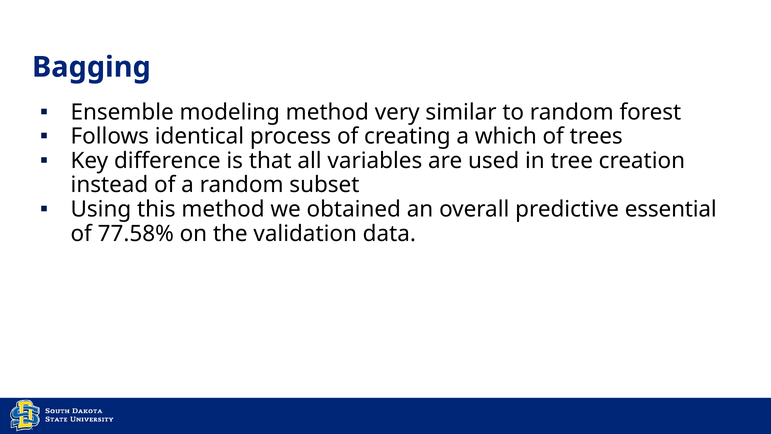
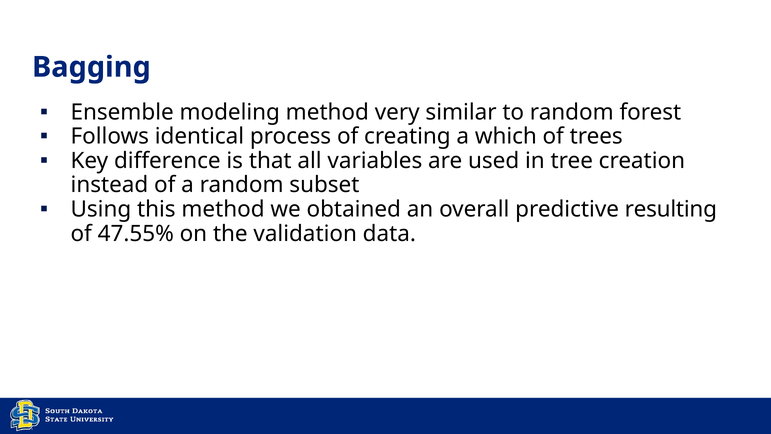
essential: essential -> resulting (671, 209)
77.58%: 77.58% -> 47.55% (136, 233)
